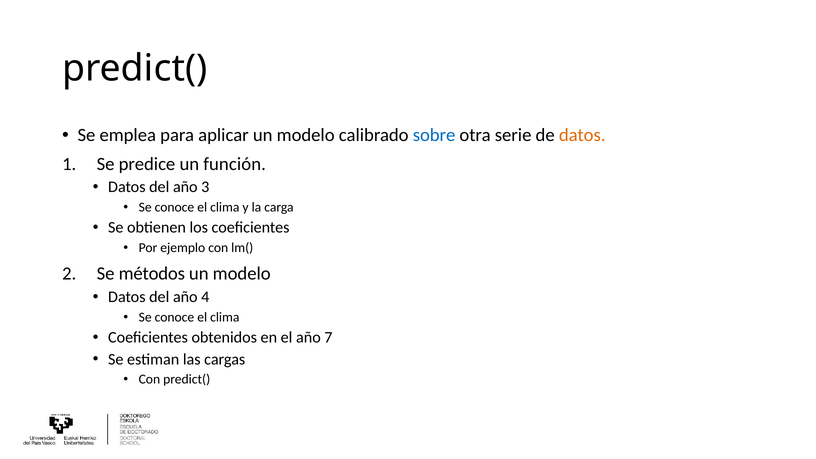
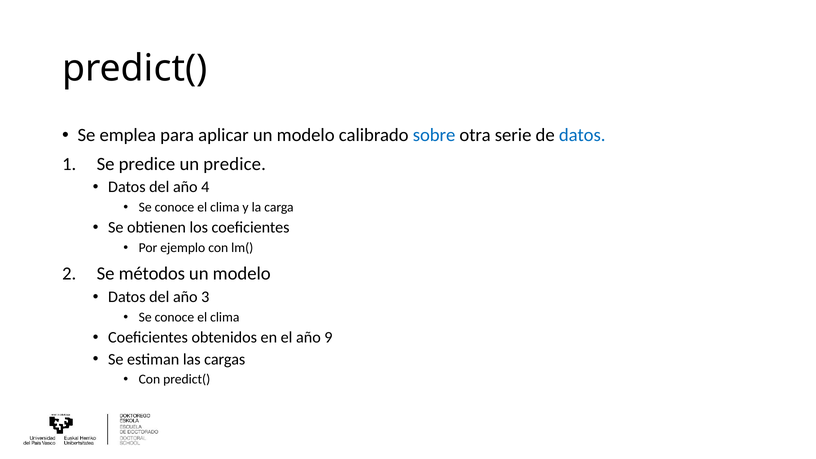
datos colour: orange -> blue (582, 135)
un función: función -> predice (235, 164)
3: 3 -> 4 (205, 187)
4: 4 -> 3 (205, 297)
7: 7 -> 9 (328, 337)
